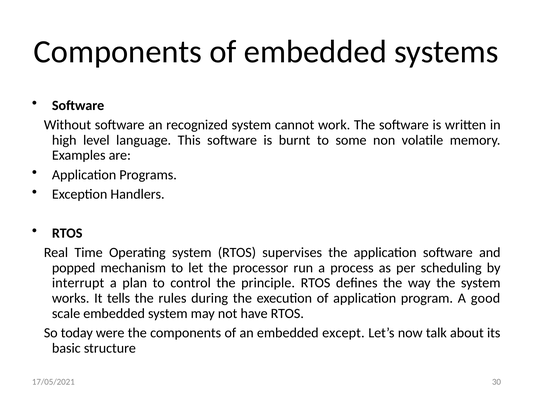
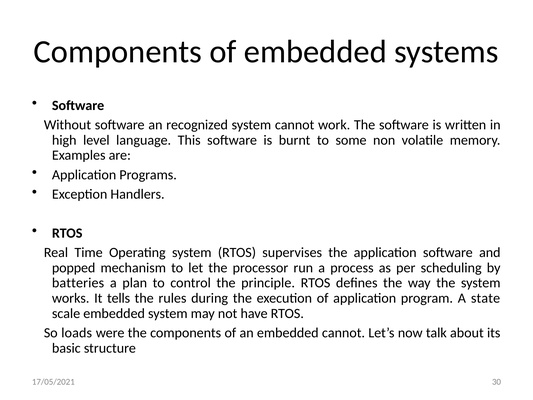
interrupt: interrupt -> batteries (78, 283)
good: good -> state (486, 298)
today: today -> loads (77, 333)
embedded except: except -> cannot (343, 333)
